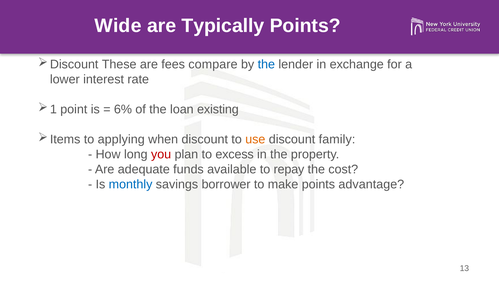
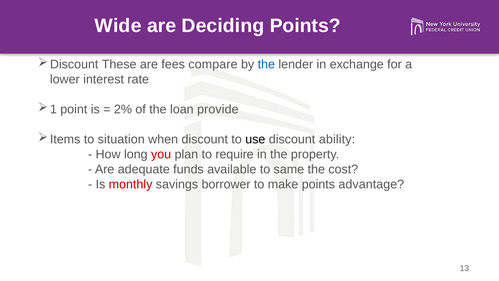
Typically: Typically -> Deciding (223, 26)
6%: 6% -> 2% (123, 109)
existing: existing -> provide (218, 109)
applying: applying -> situation (121, 139)
use colour: orange -> black (255, 139)
family: family -> ability (337, 139)
excess: excess -> require (235, 154)
repay: repay -> same (289, 169)
monthly colour: blue -> red (131, 184)
